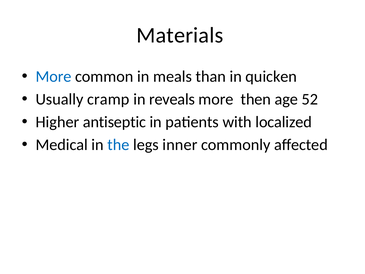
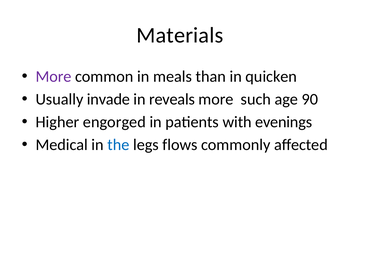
More colour: blue -> purple (54, 77)
cramp: cramp -> invade (108, 99)
then: then -> such (256, 99)
52: 52 -> 90 (310, 99)
antiseptic: antiseptic -> engorged (114, 122)
localized: localized -> evenings (284, 122)
inner: inner -> flows (180, 145)
